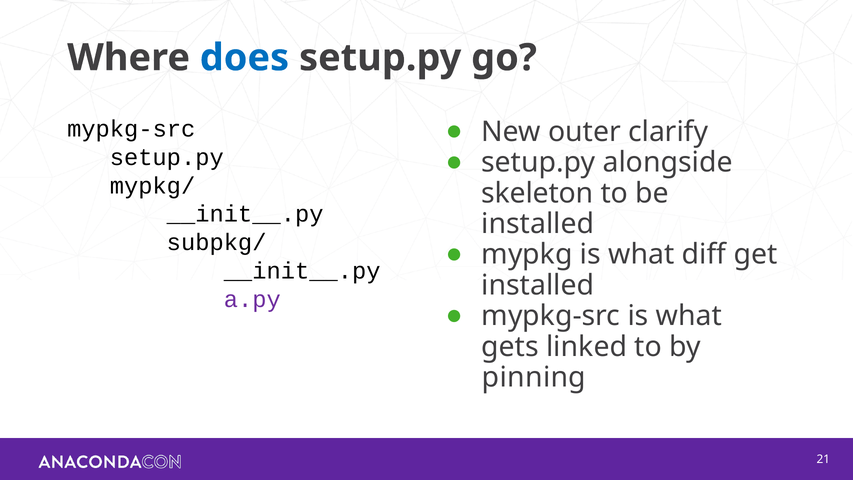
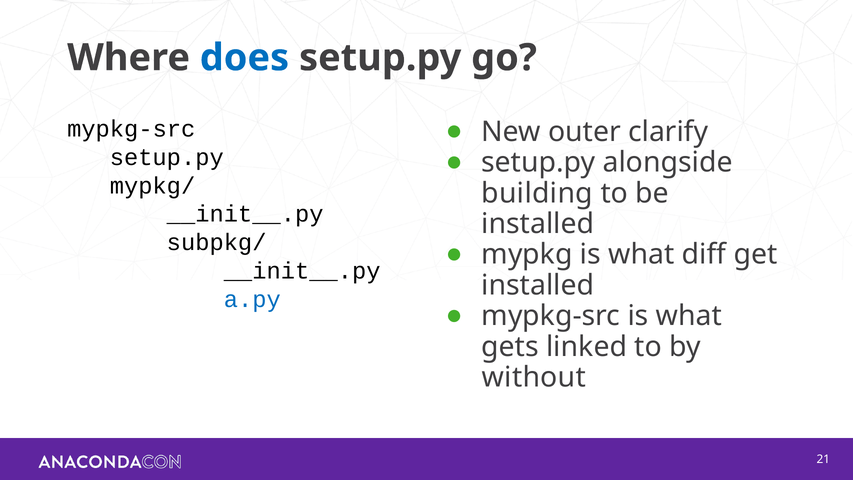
skeleton: skeleton -> building (537, 193)
a.py colour: purple -> blue (252, 299)
pinning: pinning -> without (534, 377)
